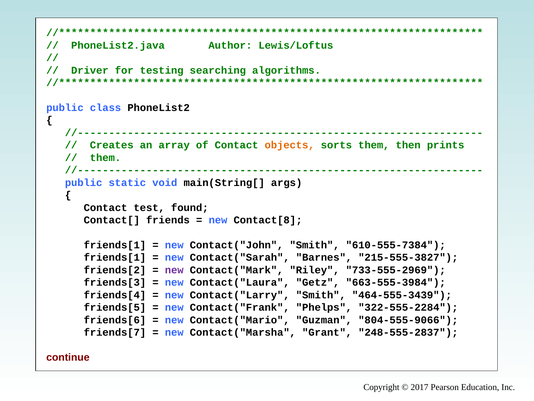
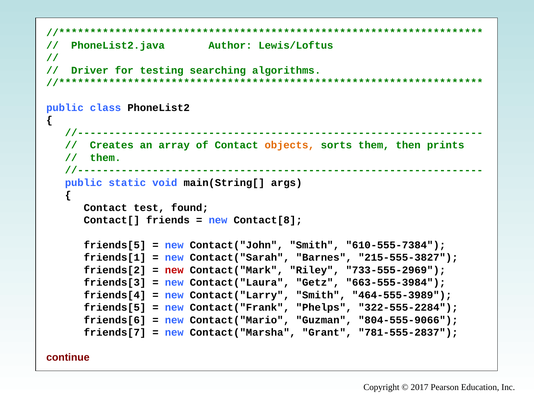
friends[1: friends[1 -> friends[5 (115, 245)
new colour: purple -> red (174, 270)
464-555-3439: 464-555-3439 -> 464-555-3989 (402, 295)
248-555-2837: 248-555-2837 -> 781-555-2837 (408, 332)
